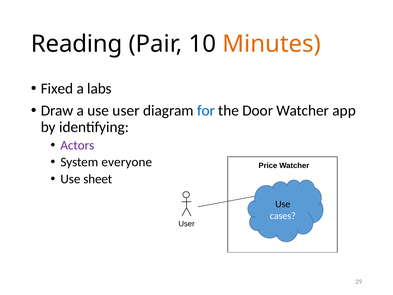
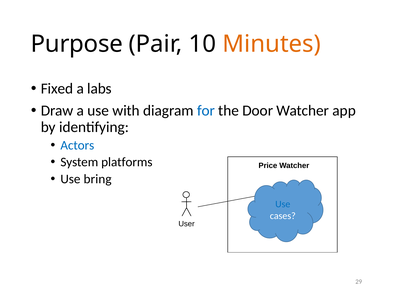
Reading: Reading -> Purpose (77, 44)
use user: user -> with (126, 111)
Actors colour: purple -> blue (77, 145)
everyone: everyone -> platforms (127, 162)
sheet: sheet -> bring (98, 179)
Use colour: black -> blue (283, 204)
